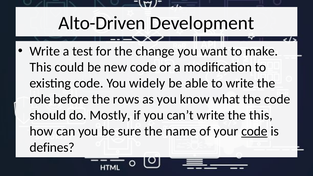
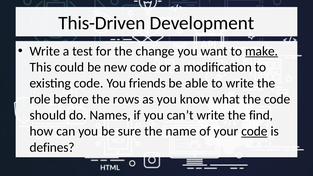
Alto-Driven: Alto-Driven -> This-Driven (102, 23)
make underline: none -> present (262, 51)
widely: widely -> friends (147, 83)
Mostly: Mostly -> Names (110, 115)
the this: this -> find (261, 115)
